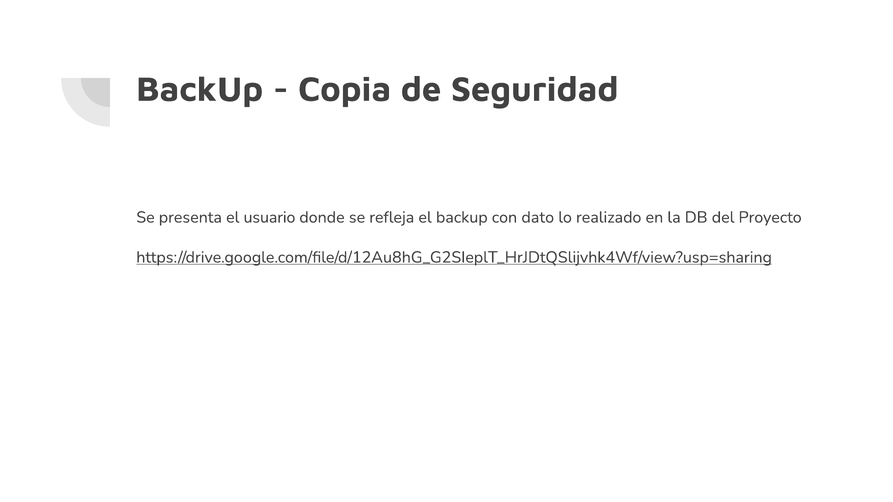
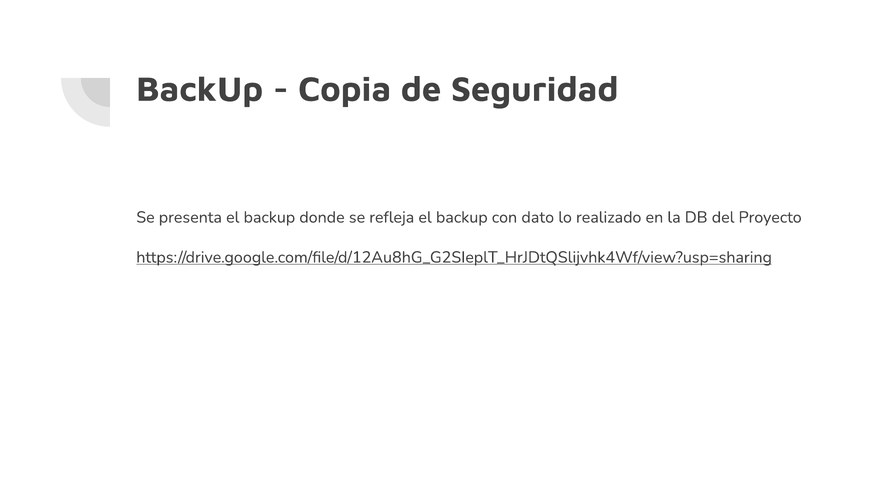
presenta el usuario: usuario -> backup (269, 217)
